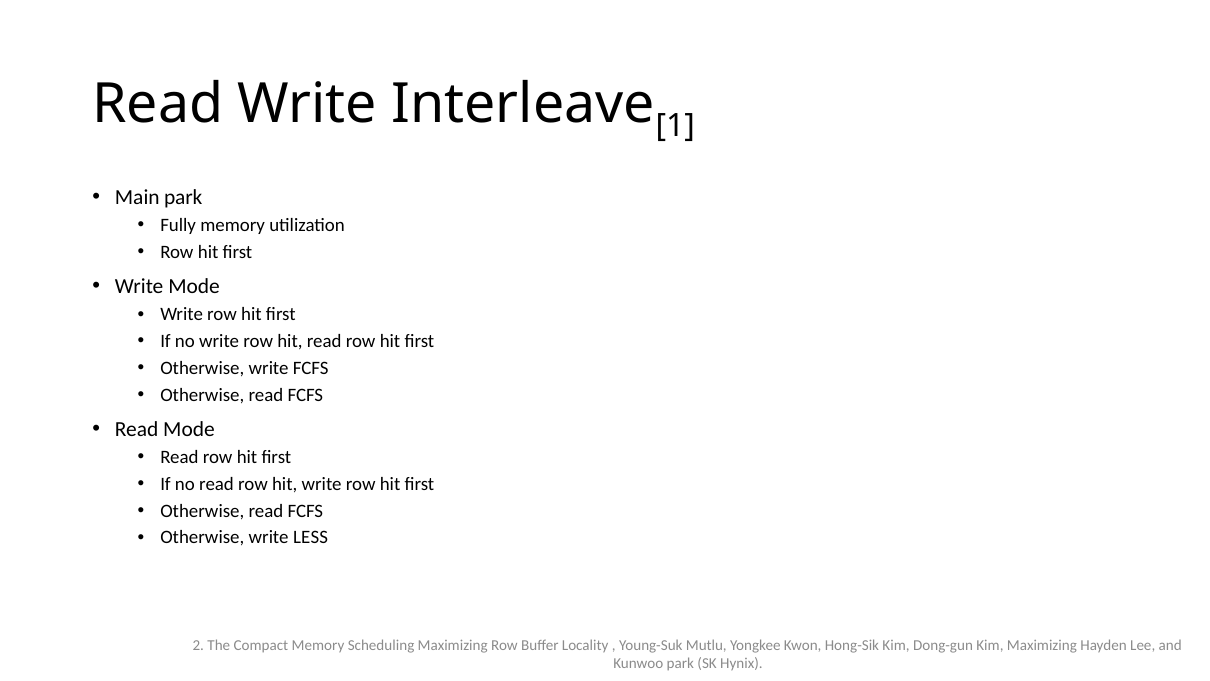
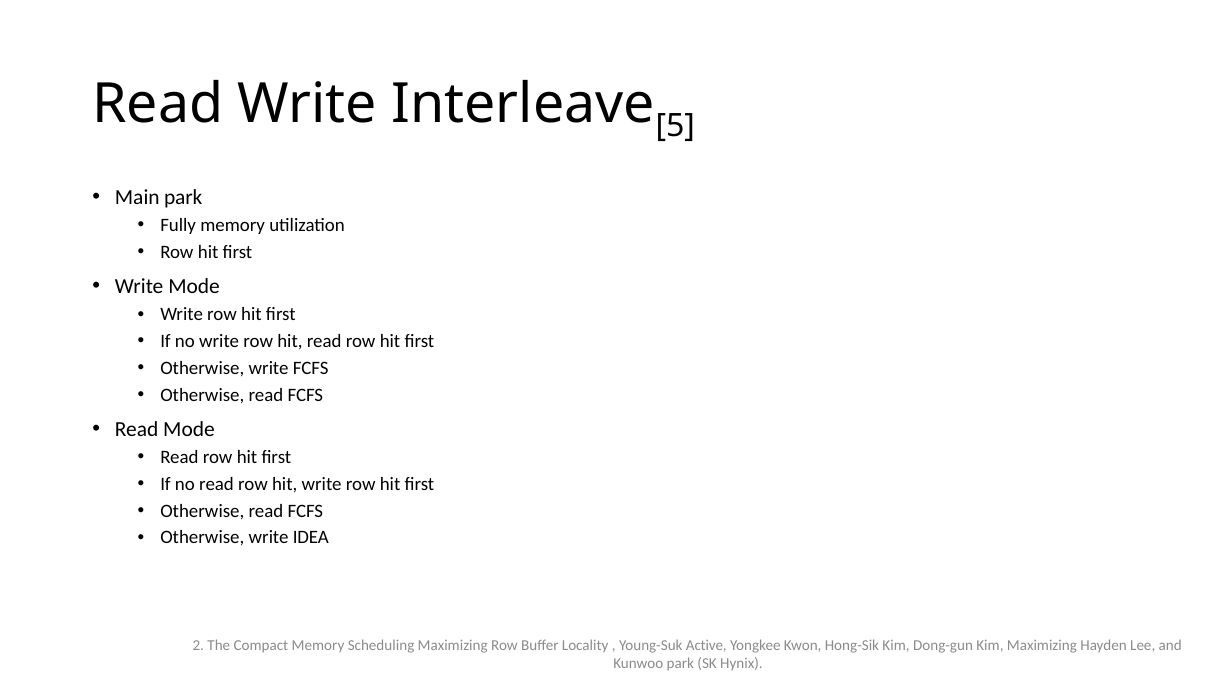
1: 1 -> 5 (675, 126)
LESS: LESS -> IDEA (311, 537)
Mutlu: Mutlu -> Active (706, 645)
